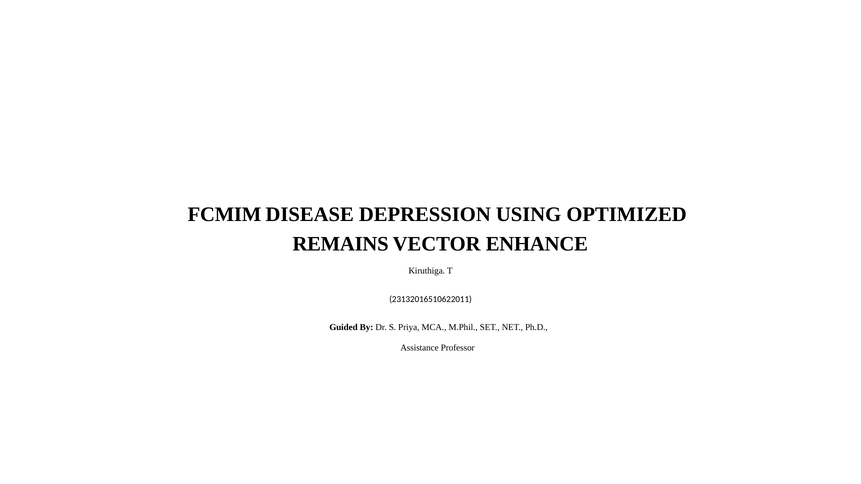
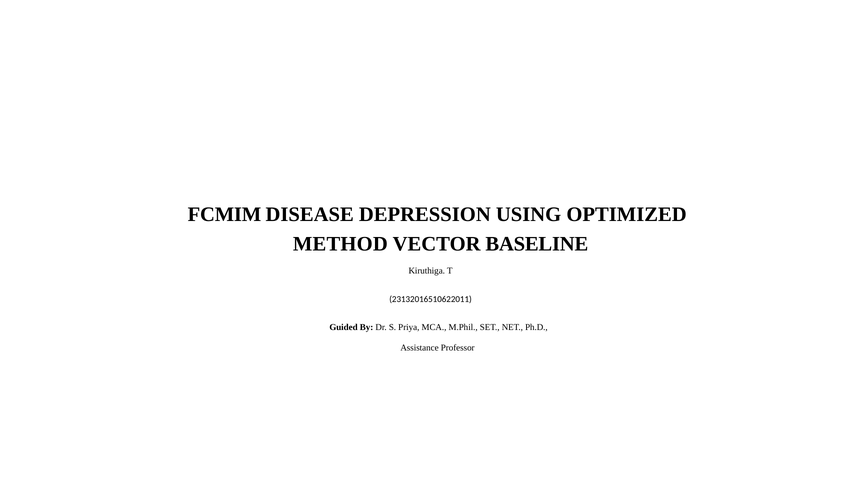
REMAINS: REMAINS -> METHOD (340, 244)
ENHANCE: ENHANCE -> BASELINE (537, 244)
